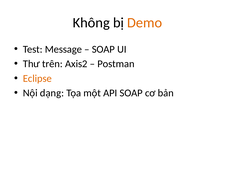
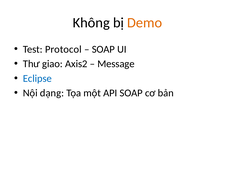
Message: Message -> Protocol (63, 49)
trên: trên -> giao (52, 64)
Postman: Postman -> Message (116, 64)
Eclipse colour: orange -> blue (37, 79)
